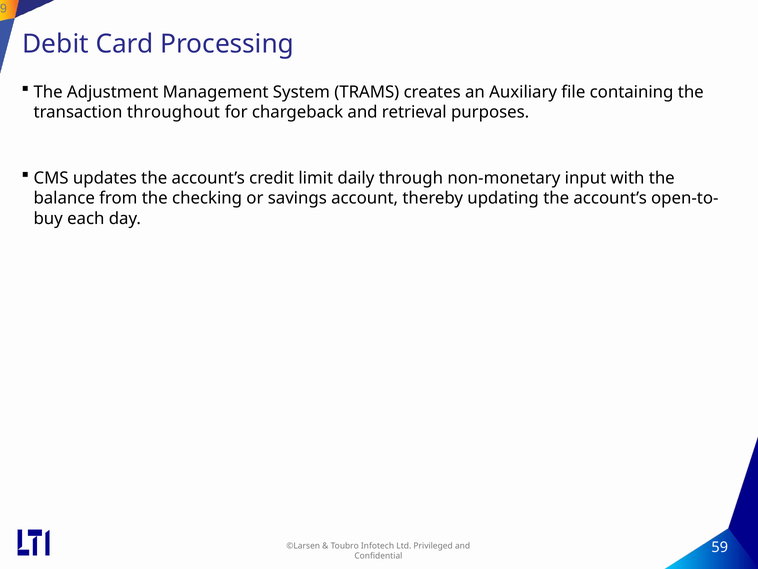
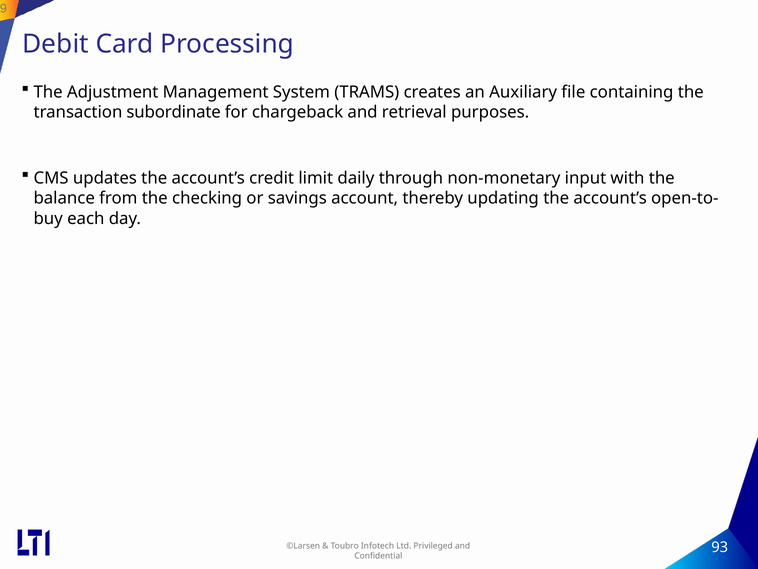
throughout: throughout -> subordinate (174, 112)
59: 59 -> 93 (720, 547)
